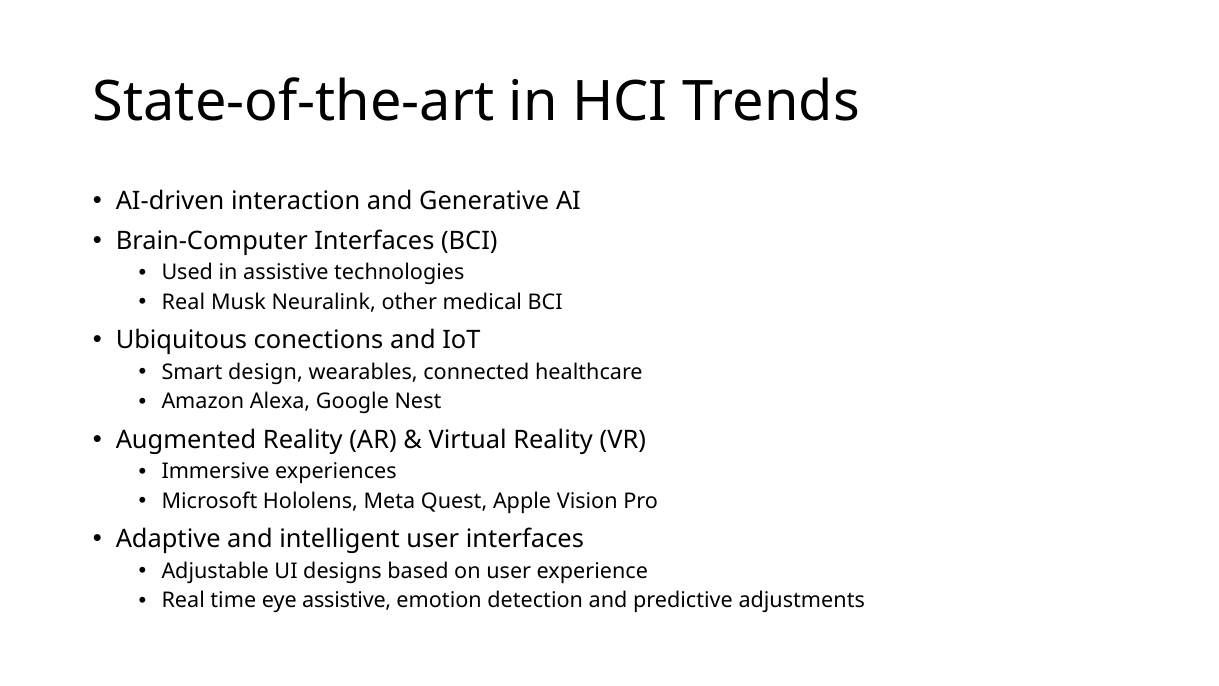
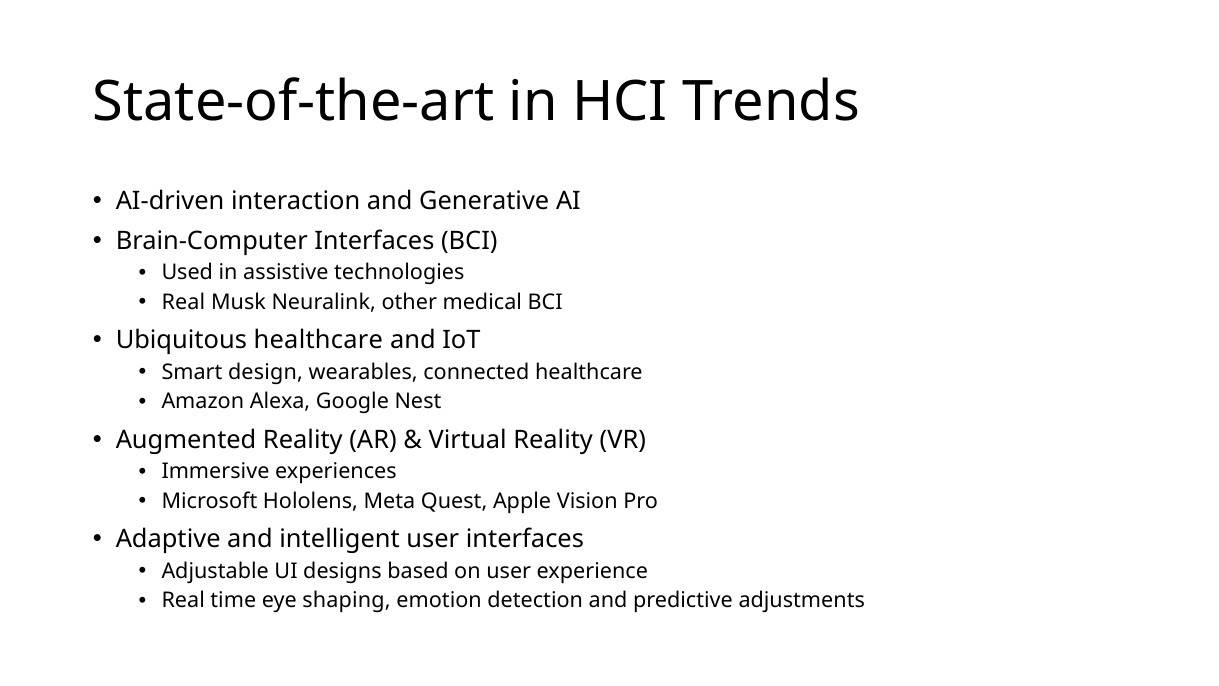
Ubiquitous conections: conections -> healthcare (318, 340)
eye assistive: assistive -> shaping (347, 601)
